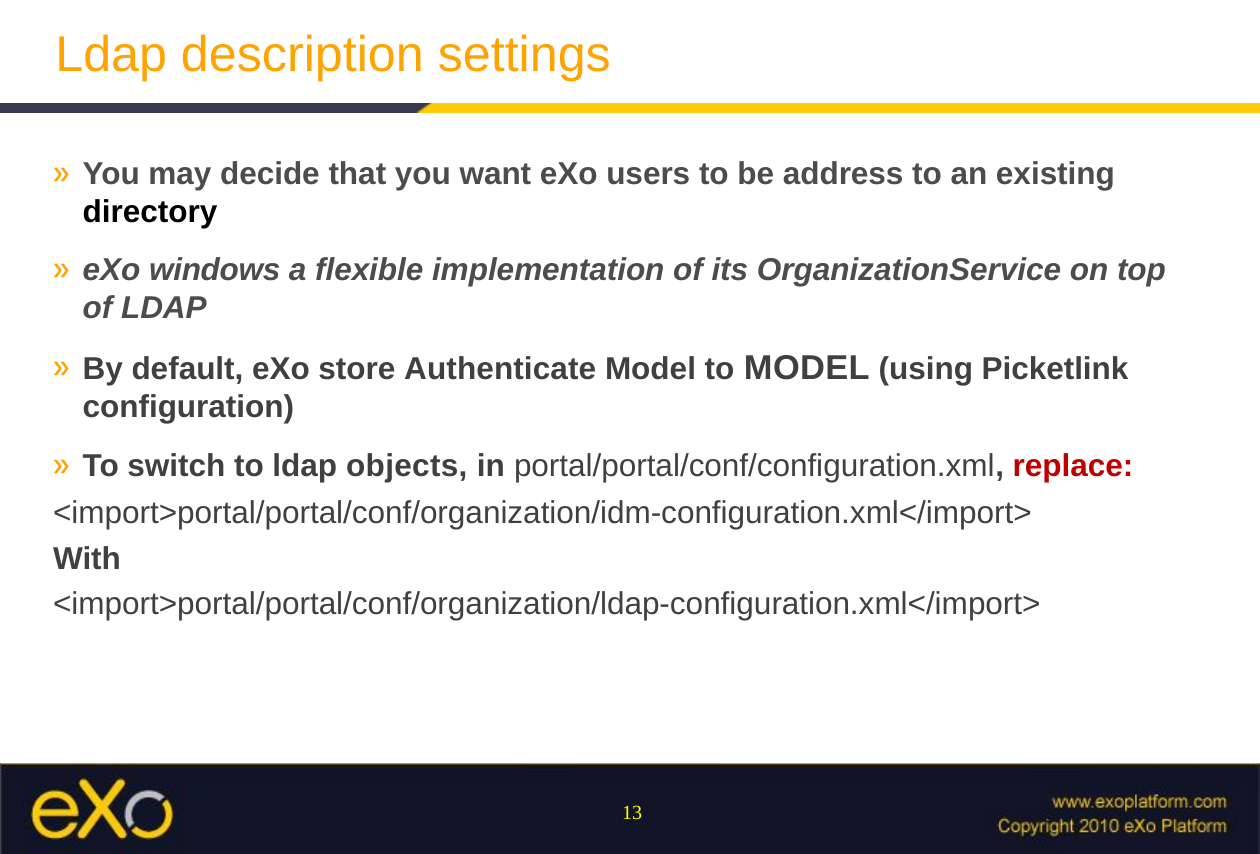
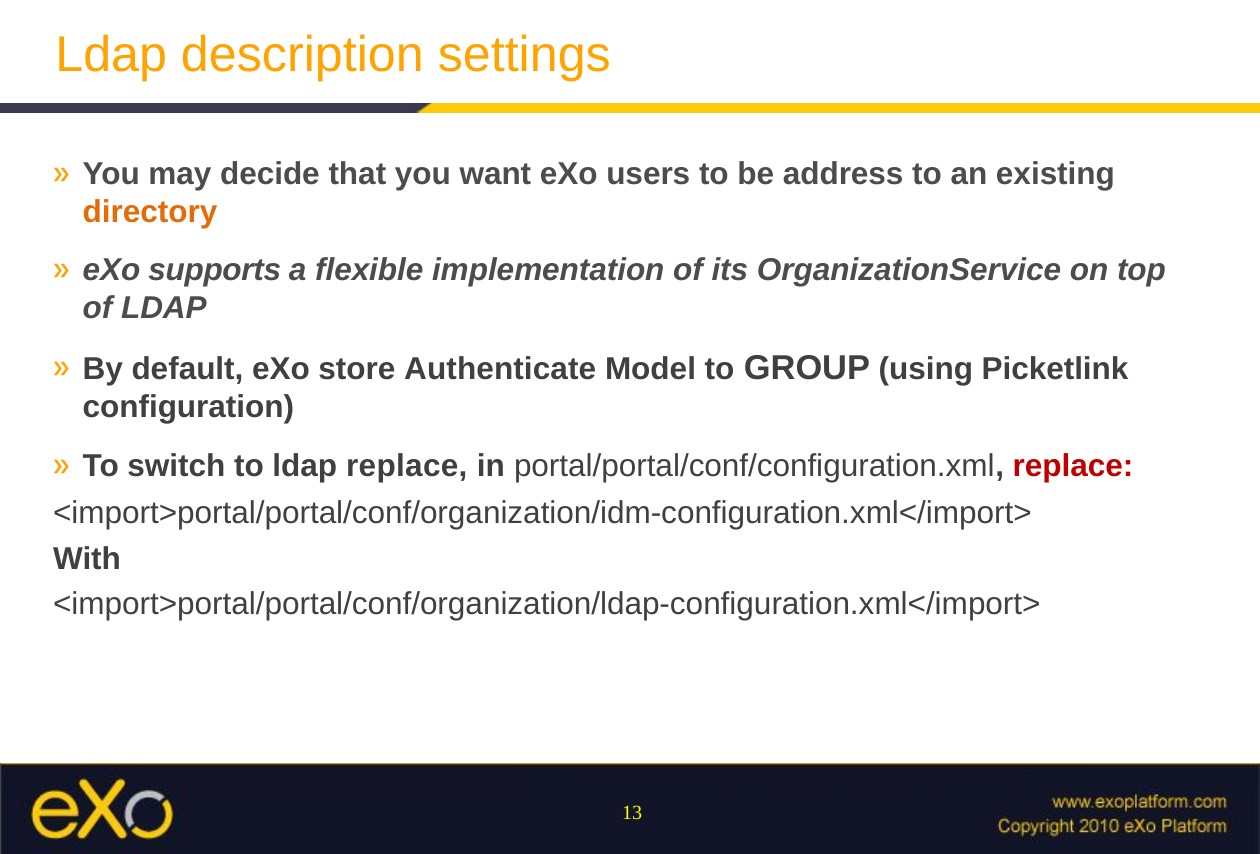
directory colour: black -> orange (150, 212)
windows: windows -> supports (215, 270)
to MODEL: MODEL -> GROUP (807, 368)
ldap objects: objects -> replace (407, 466)
